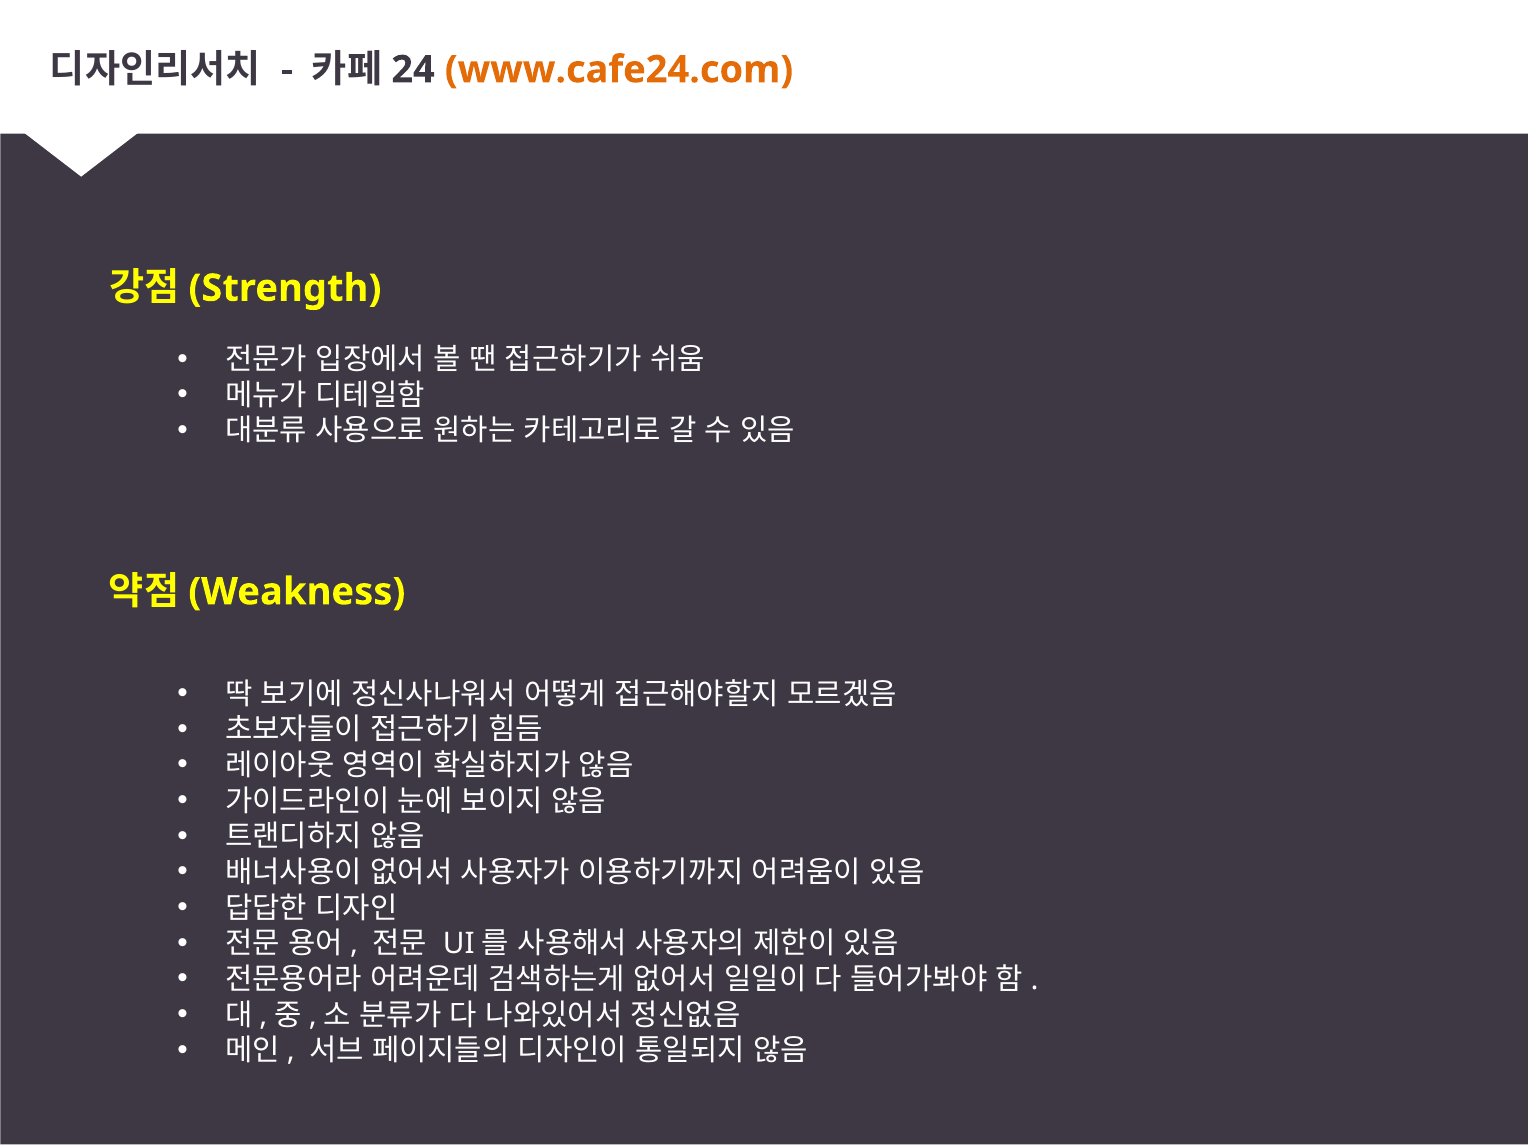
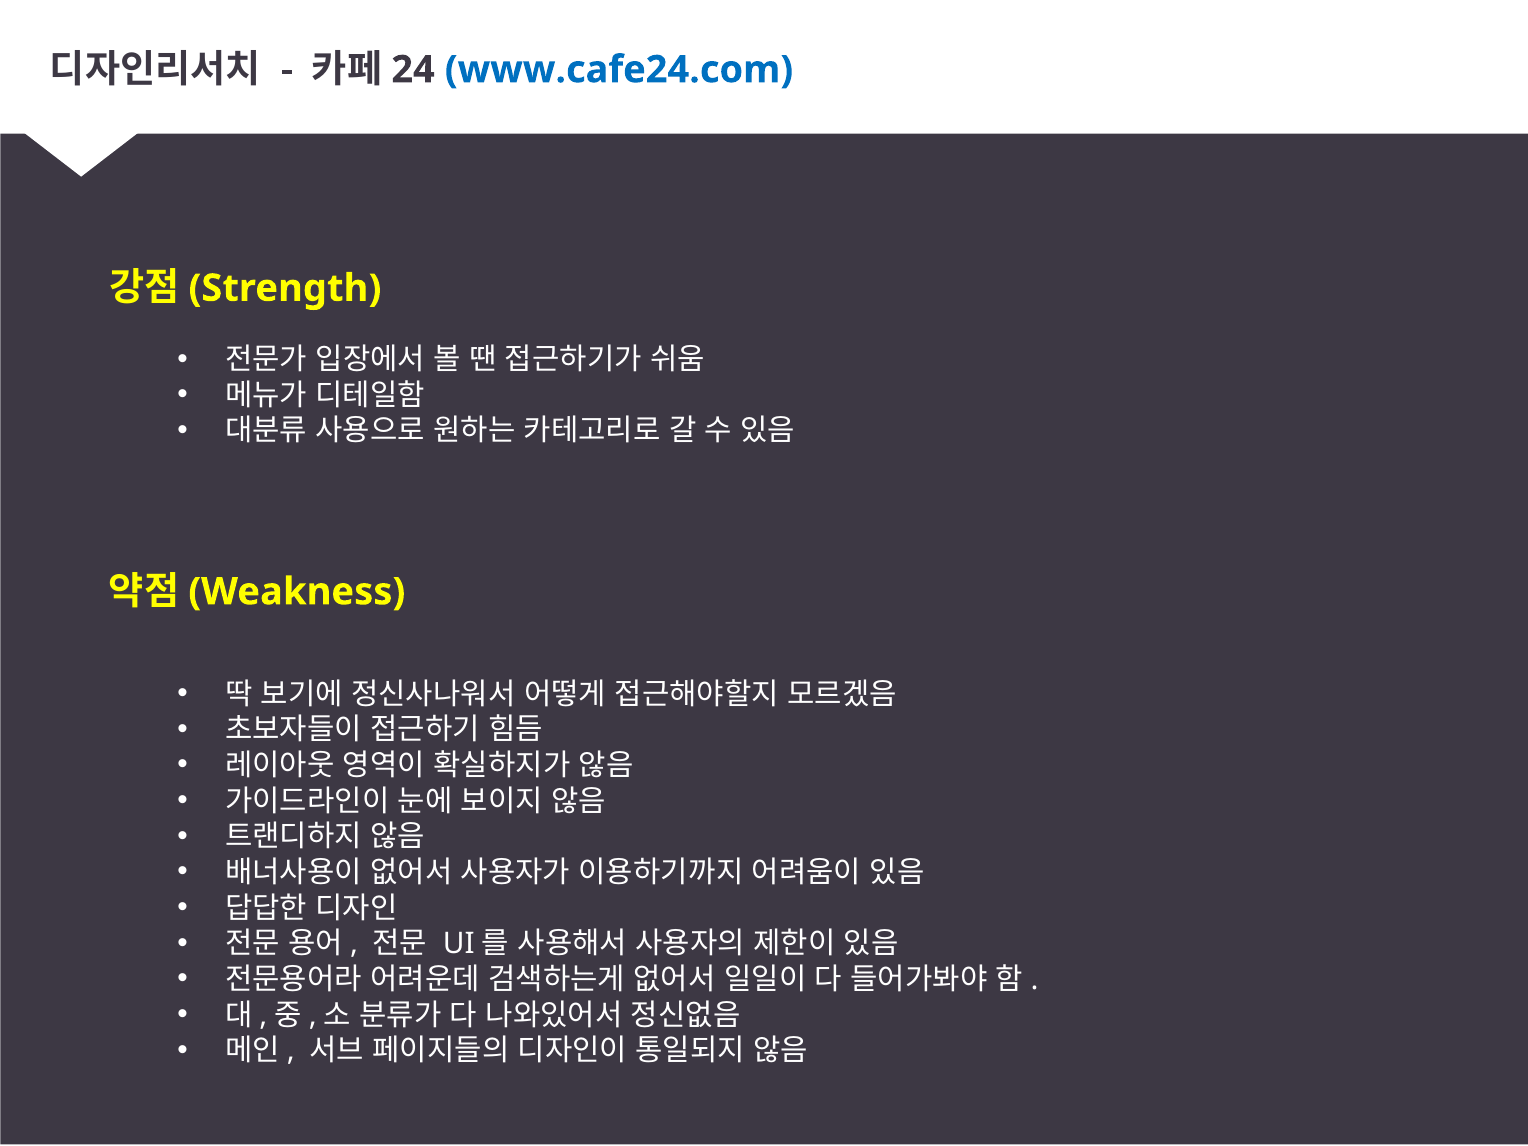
www.cafe24.com colour: orange -> blue (619, 70)
